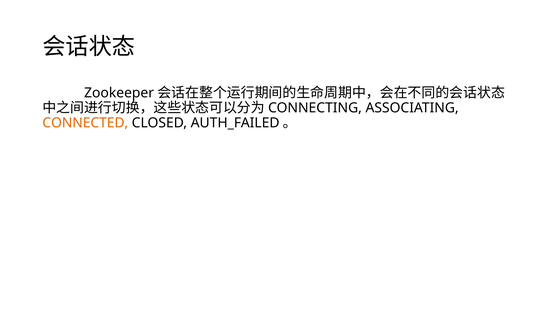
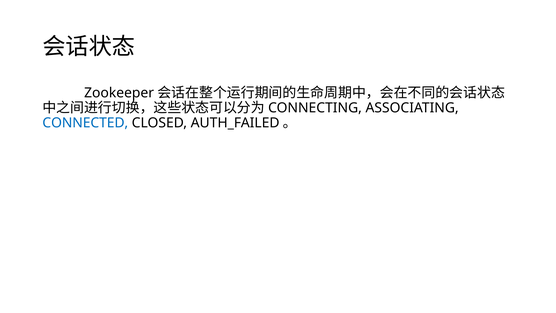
CONNECTED colour: orange -> blue (85, 123)
